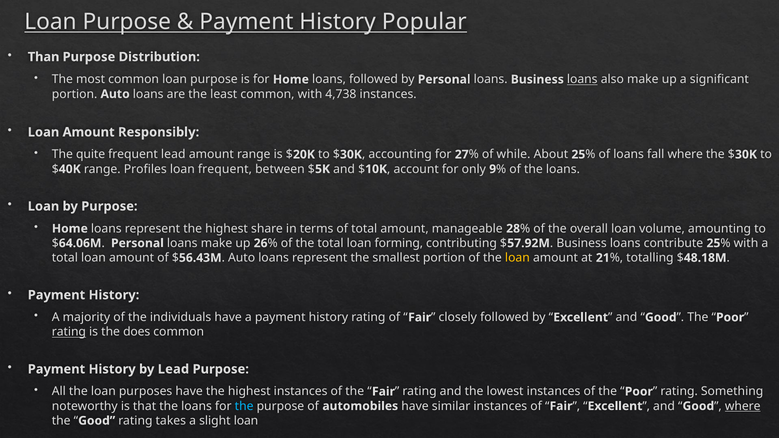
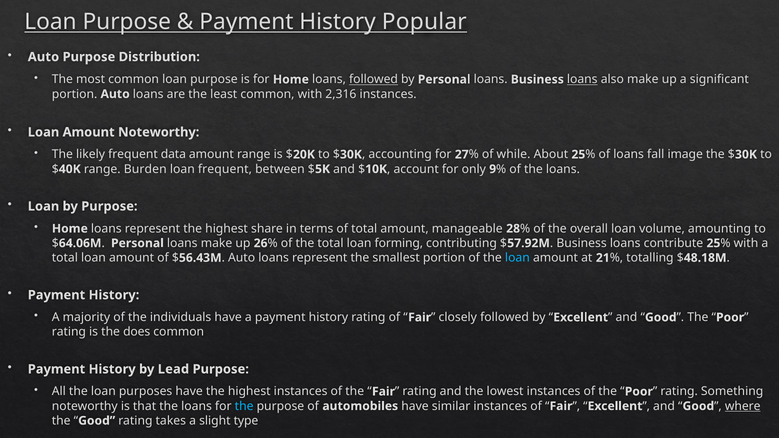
Than: Than -> Auto (43, 57)
followed underline: none -> present (374, 79)
4,738: 4,738 -> 2,316 (341, 94)
Amount Responsibly: Responsibly -> Noteworthy (159, 132)
quite: quite -> likely (91, 155)
frequent lead: lead -> data (173, 155)
fall where: where -> image (685, 155)
Profiles: Profiles -> Burden (145, 169)
loan colour: yellow -> light blue (517, 258)
rating underline: present -> none (69, 332)
slight loan: loan -> type (246, 421)
